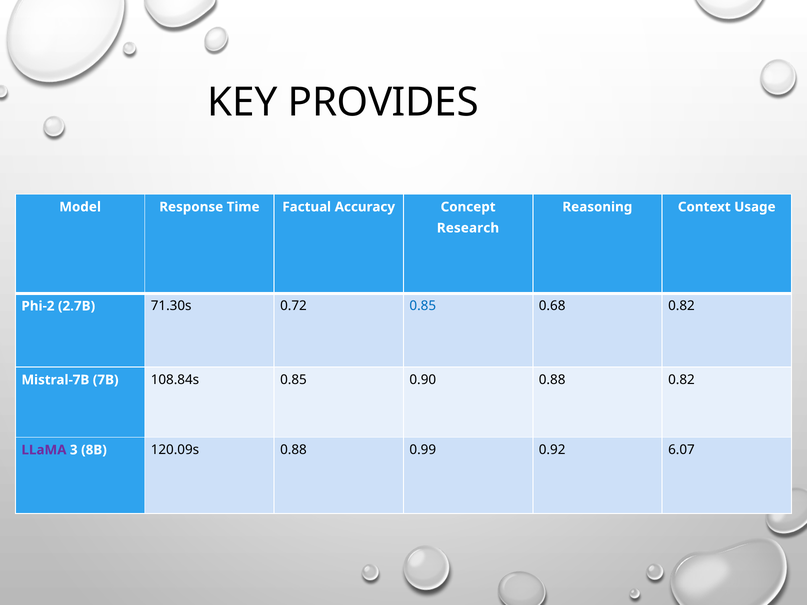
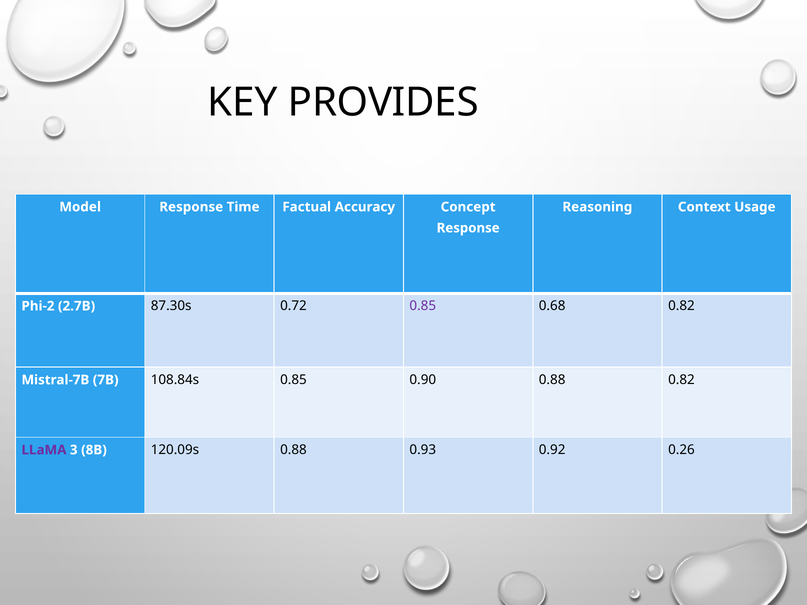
Research: Research -> Response (468, 228)
71.30s: 71.30s -> 87.30s (171, 306)
0.85 colour: blue -> purple (423, 306)
0.99: 0.99 -> 0.93 (423, 450)
6.07: 6.07 -> 0.26 (681, 450)
